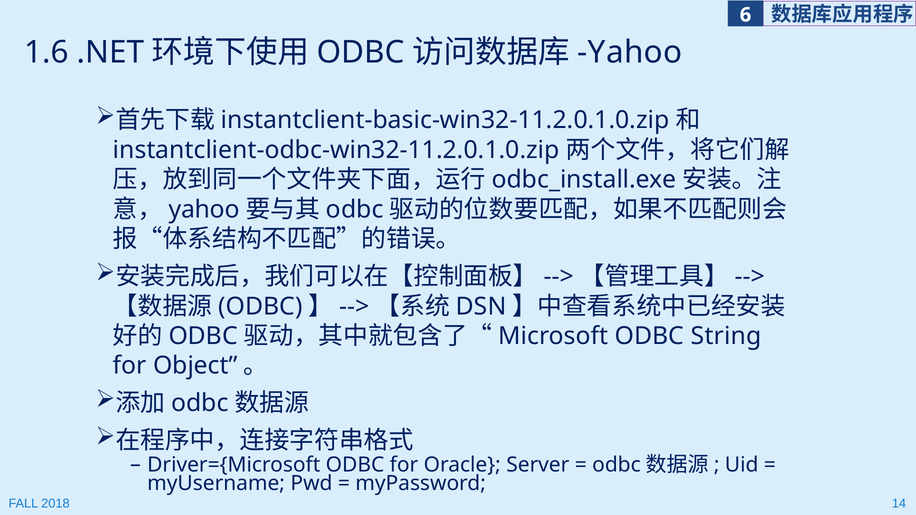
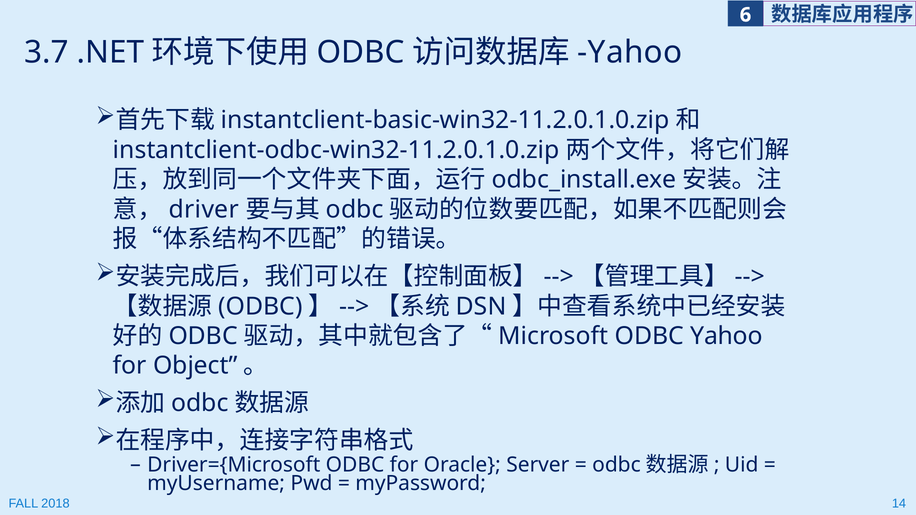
1.6: 1.6 -> 3.7 (46, 52)
yahoo: yahoo -> driver (204, 210)
ODBC String: String -> Yahoo (726, 336)
